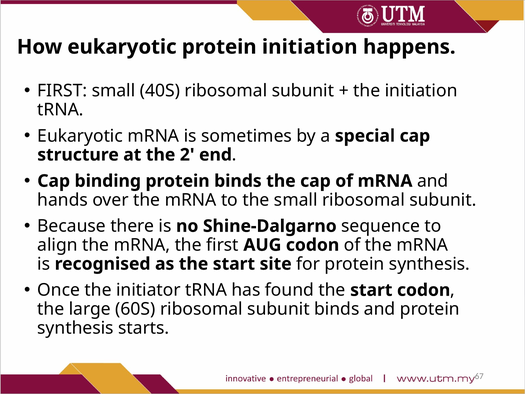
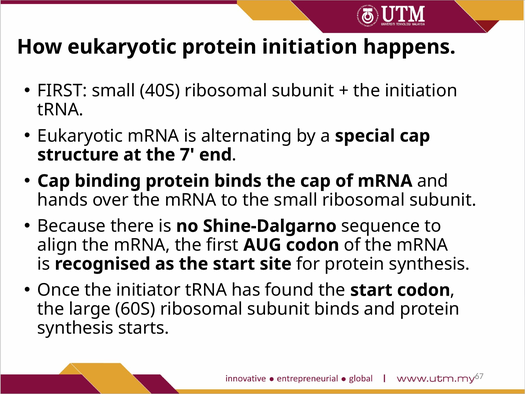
sometimes: sometimes -> alternating (247, 136)
2: 2 -> 7 (187, 155)
